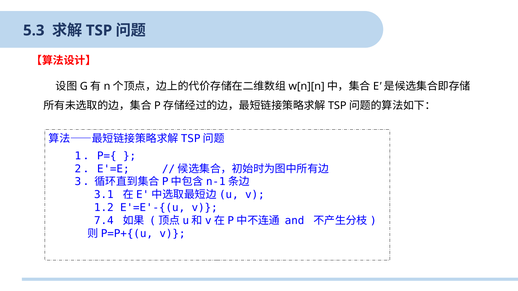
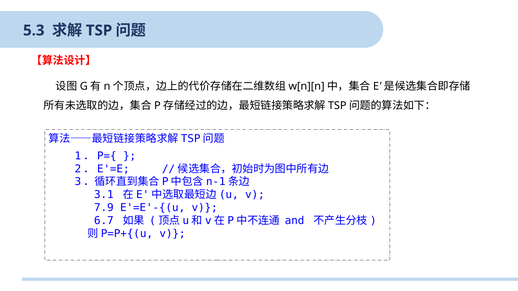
1.2: 1.2 -> 7.9 (104, 208)
7.4: 7.4 -> 6.7 (104, 221)
